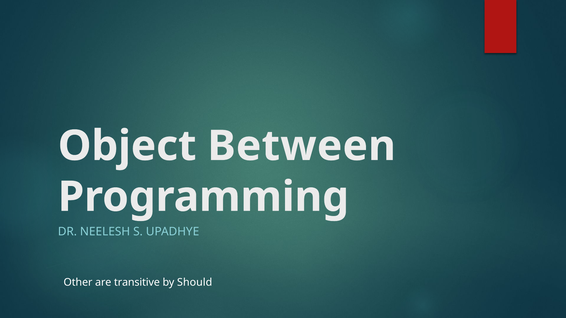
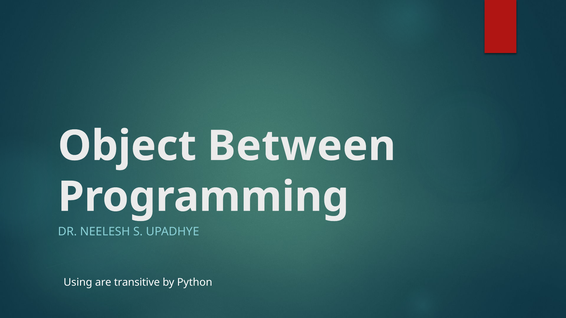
Other: Other -> Using (78, 283)
Should: Should -> Python (195, 283)
